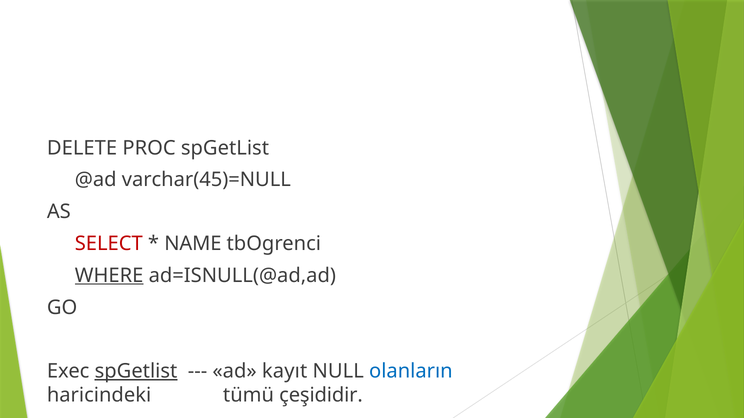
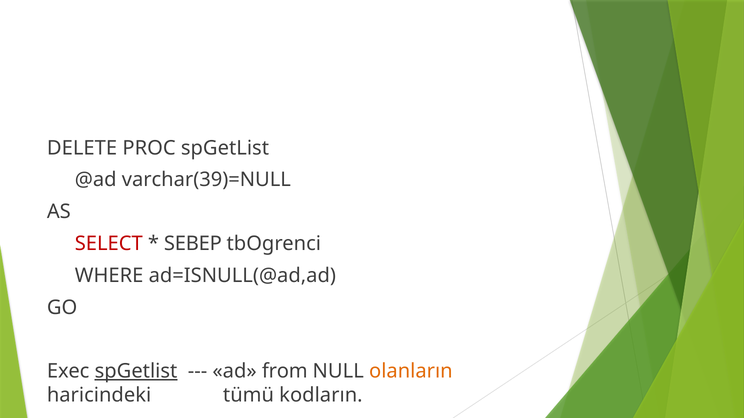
varchar(45)=NULL: varchar(45)=NULL -> varchar(39)=NULL (206, 180)
NAME: NAME -> SEBEP (193, 244)
WHERE underline: present -> none (109, 276)
kayıt: kayıt -> from (285, 372)
olanların colour: blue -> orange (411, 372)
çeşididir: çeşididir -> kodların (321, 396)
